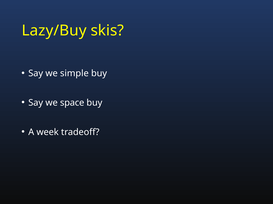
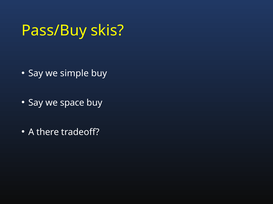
Lazy/Buy: Lazy/Buy -> Pass/Buy (54, 31)
week: week -> there (48, 133)
